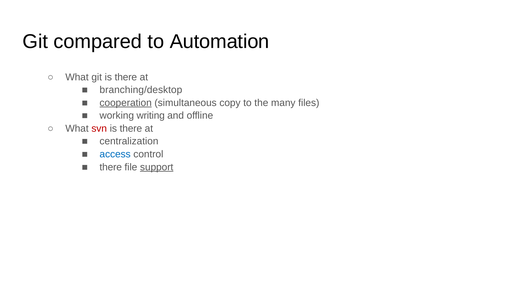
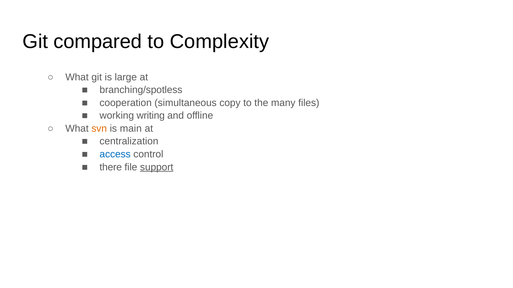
Automation: Automation -> Complexity (219, 42)
git is there: there -> large (126, 77)
branching/desktop: branching/desktop -> branching/spotless (141, 90)
cooperation underline: present -> none (126, 103)
svn colour: red -> orange (99, 129)
there: there -> main (131, 129)
